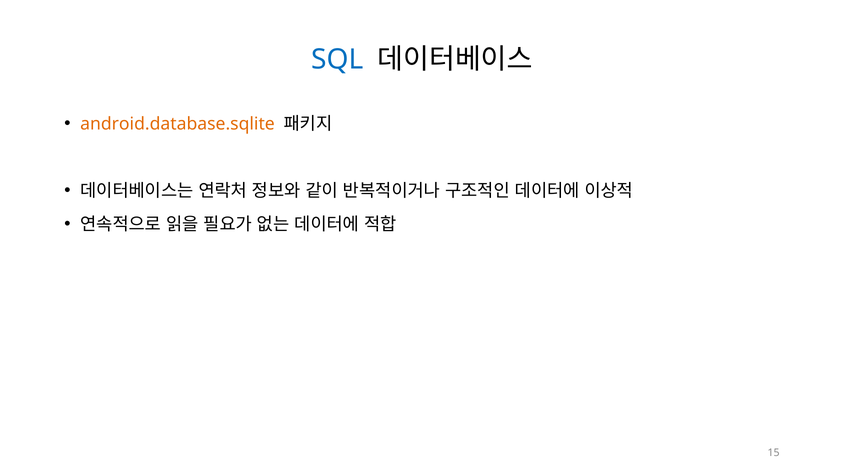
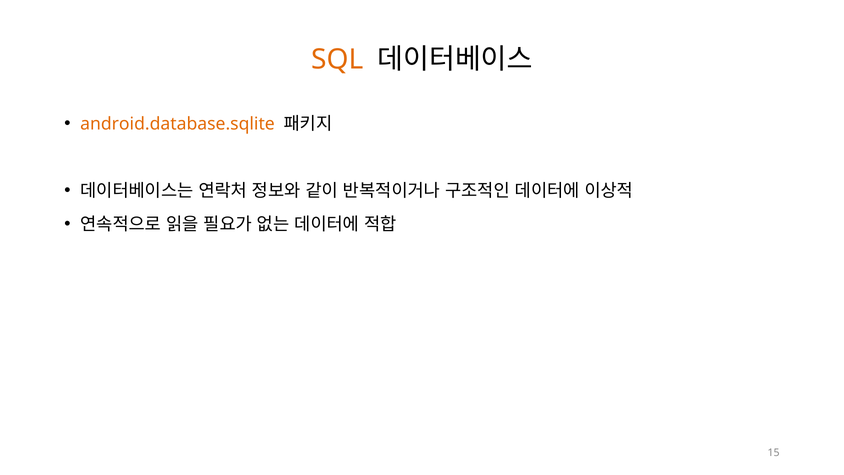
SQL colour: blue -> orange (337, 59)
